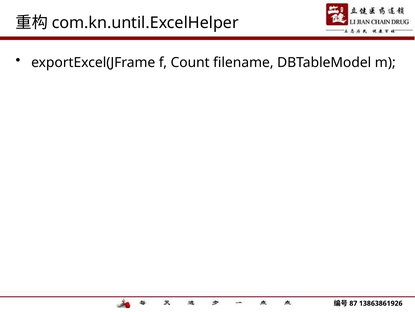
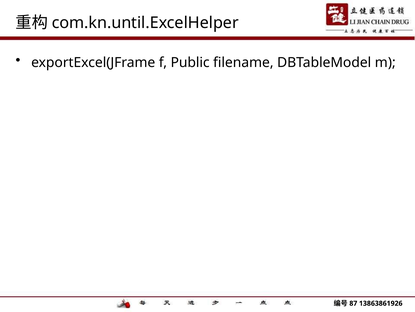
Count: Count -> Public (190, 62)
